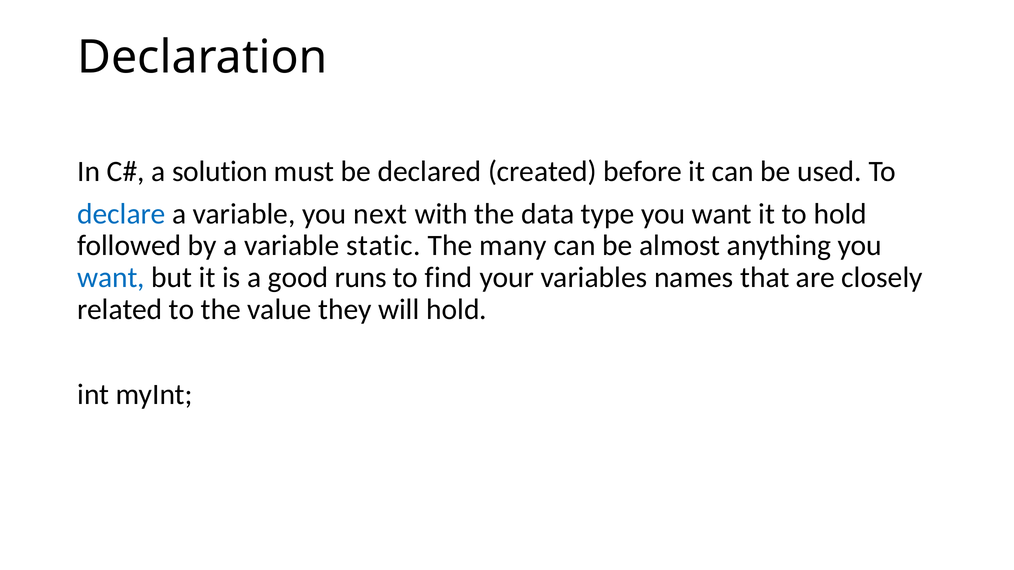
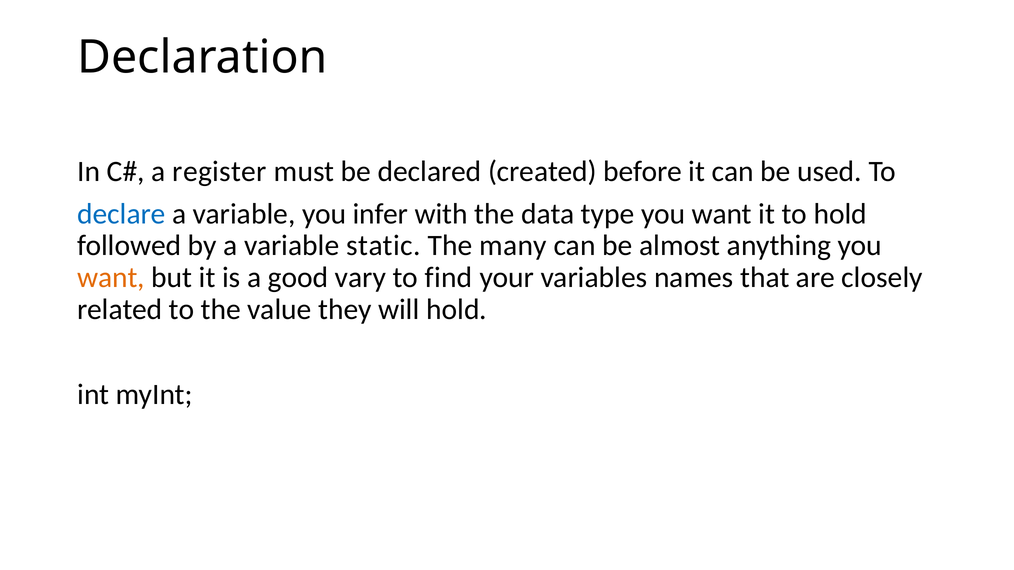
solution: solution -> register (220, 171)
next: next -> infer (380, 214)
want colour: blue -> orange (111, 278)
runs: runs -> vary (360, 278)
